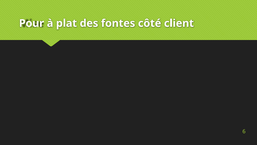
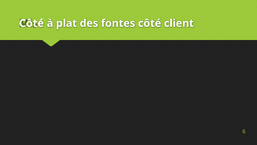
Pour: Pour -> Côté (31, 23)
